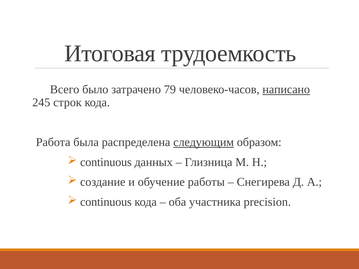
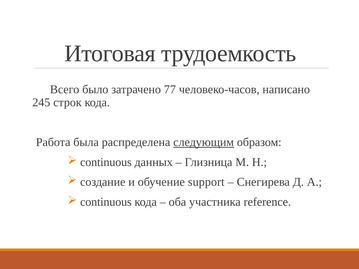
79: 79 -> 77 (170, 90)
написано underline: present -> none (286, 90)
работы: работы -> support (206, 182)
precision: precision -> reference (267, 202)
